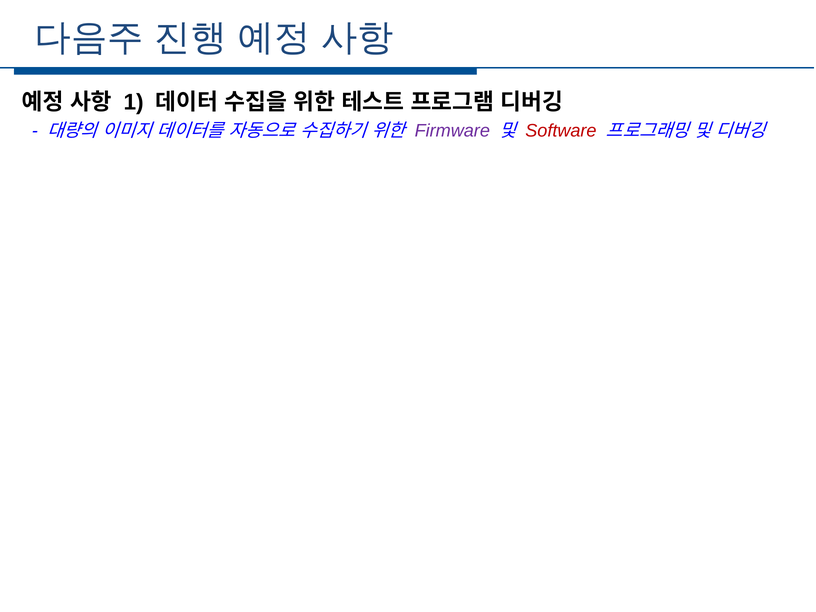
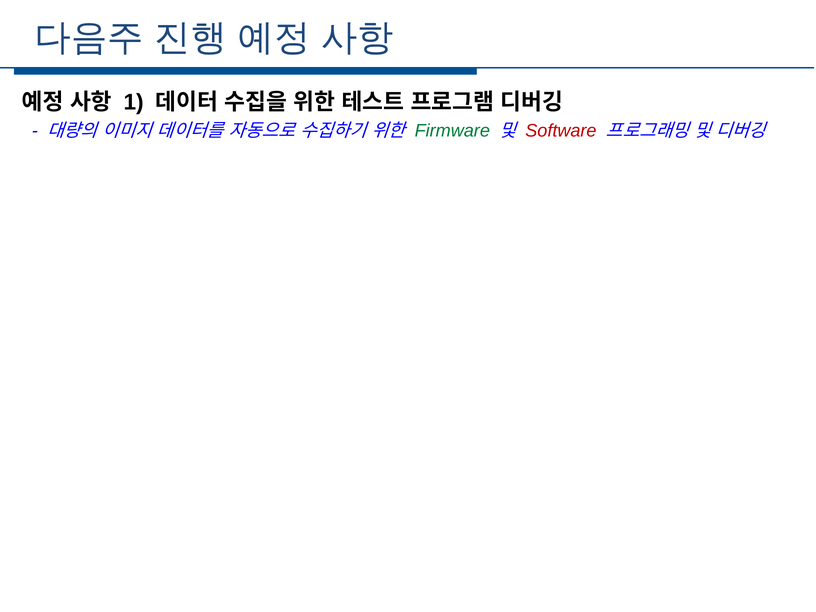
Firmware colour: purple -> green (452, 131)
